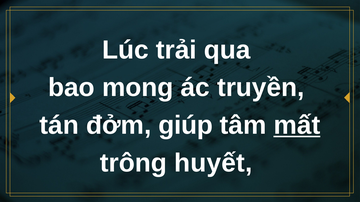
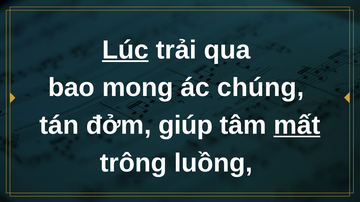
Lúc underline: none -> present (125, 50)
truyền: truyền -> chúng (261, 88)
huyết: huyết -> luồng (213, 163)
